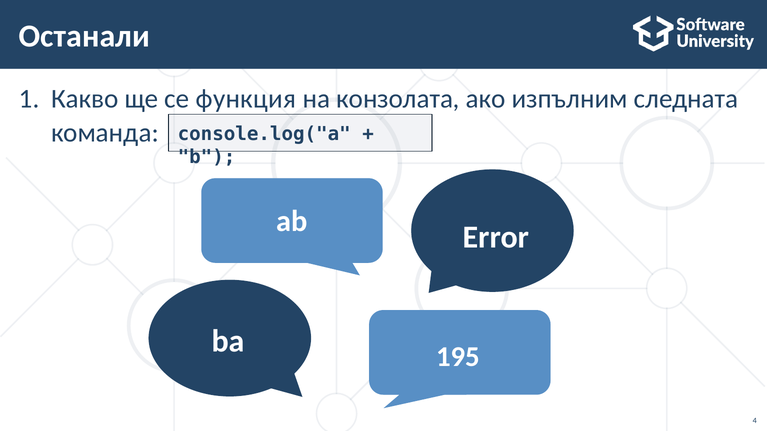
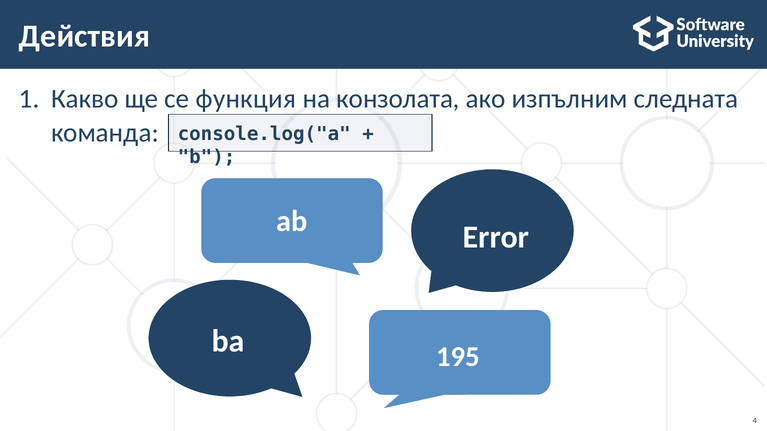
Останали: Останали -> Действия (84, 36)
